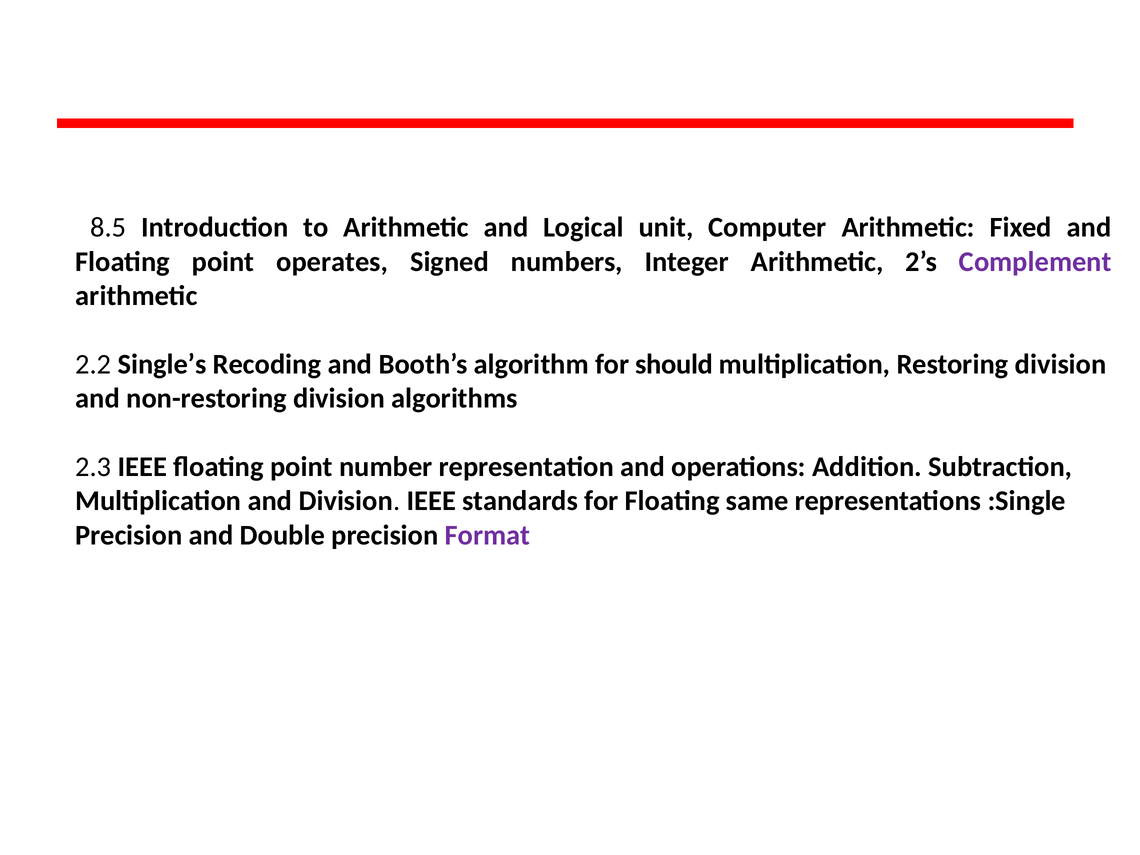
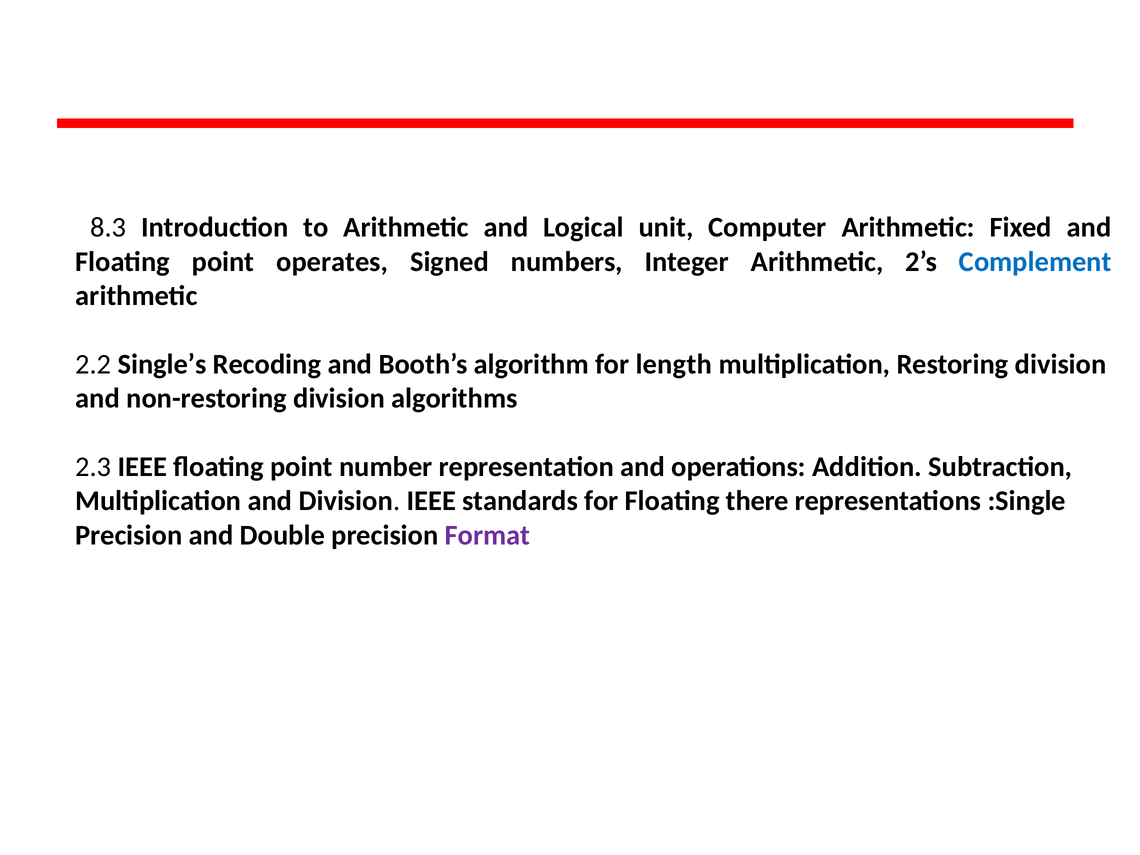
8.5: 8.5 -> 8.3 (108, 227)
Complement colour: purple -> blue (1035, 262)
should: should -> length (674, 364)
same: same -> there (757, 501)
